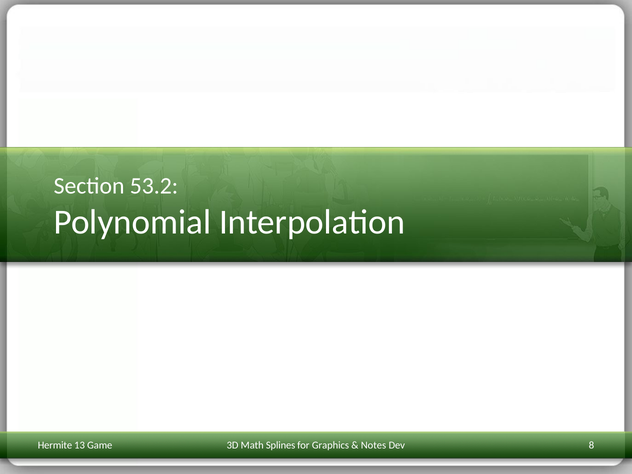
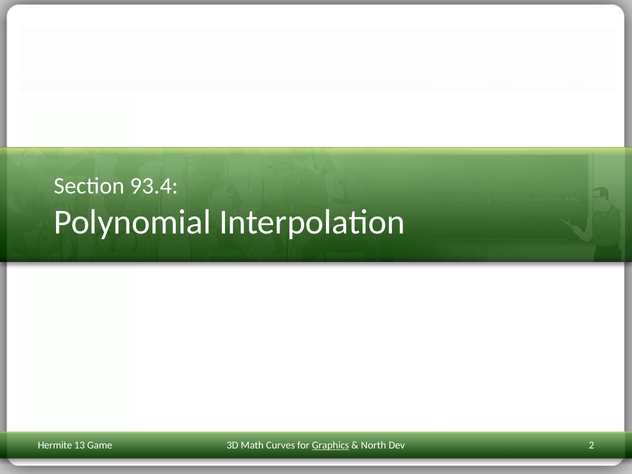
53.2: 53.2 -> 93.4 (154, 186)
Splines: Splines -> Curves (281, 445)
Graphics underline: none -> present (330, 445)
Notes: Notes -> North (374, 445)
8: 8 -> 2 (591, 445)
